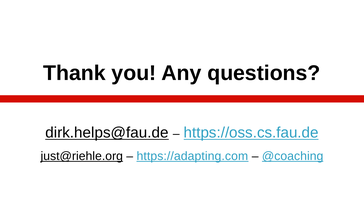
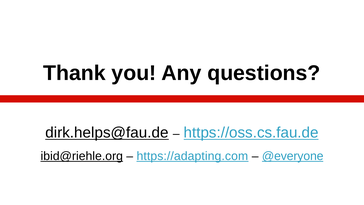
just@riehle.org: just@riehle.org -> ibid@riehle.org (82, 156)
@coaching: @coaching -> @everyone (293, 156)
